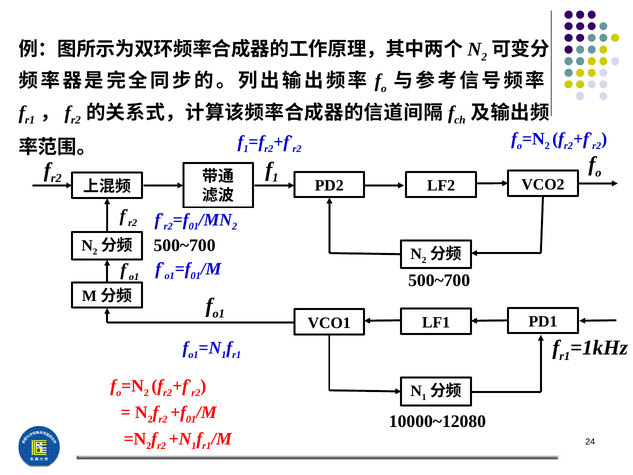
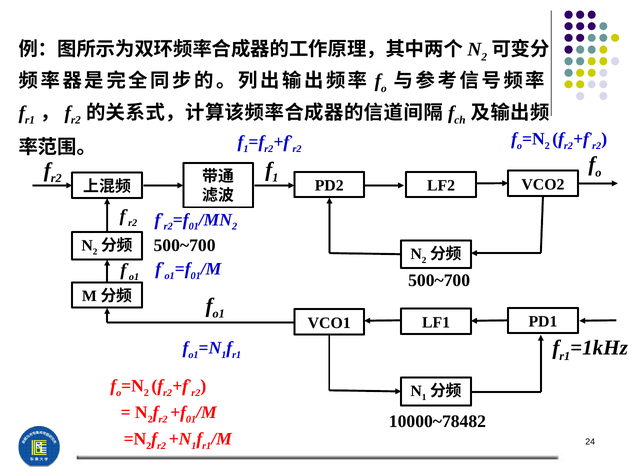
10000~12080: 10000~12080 -> 10000~78482 (437, 421)
